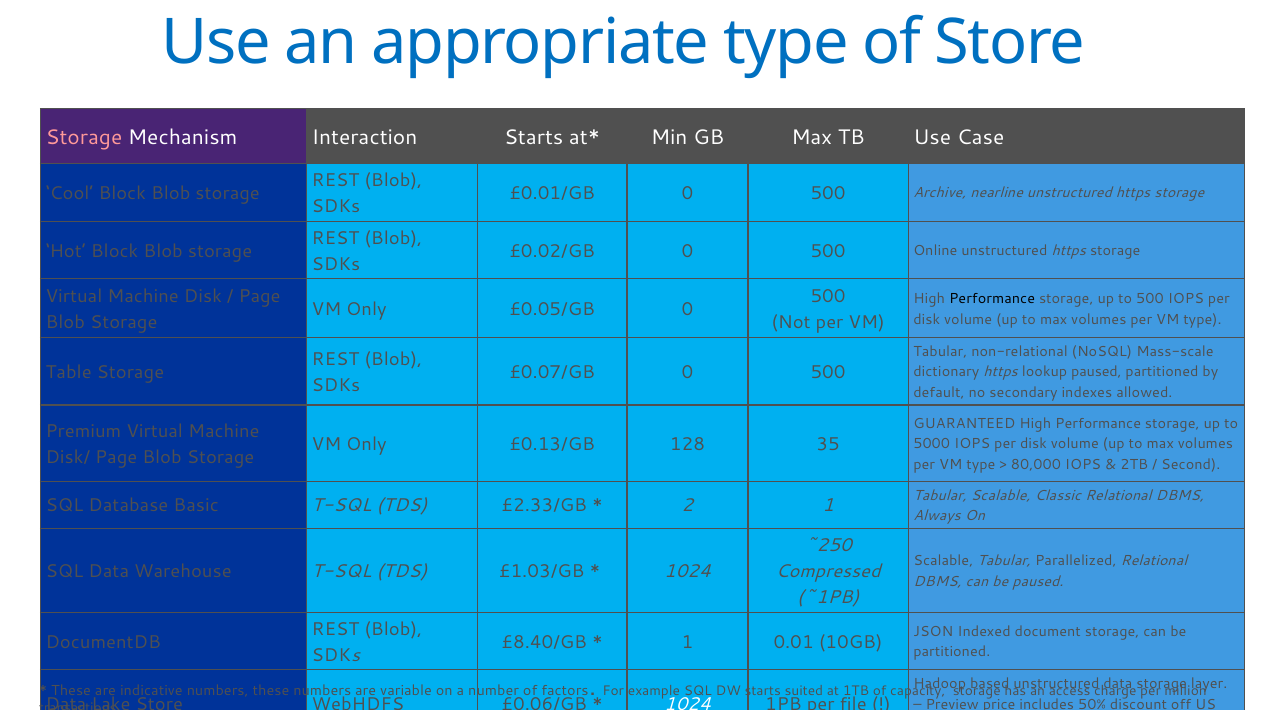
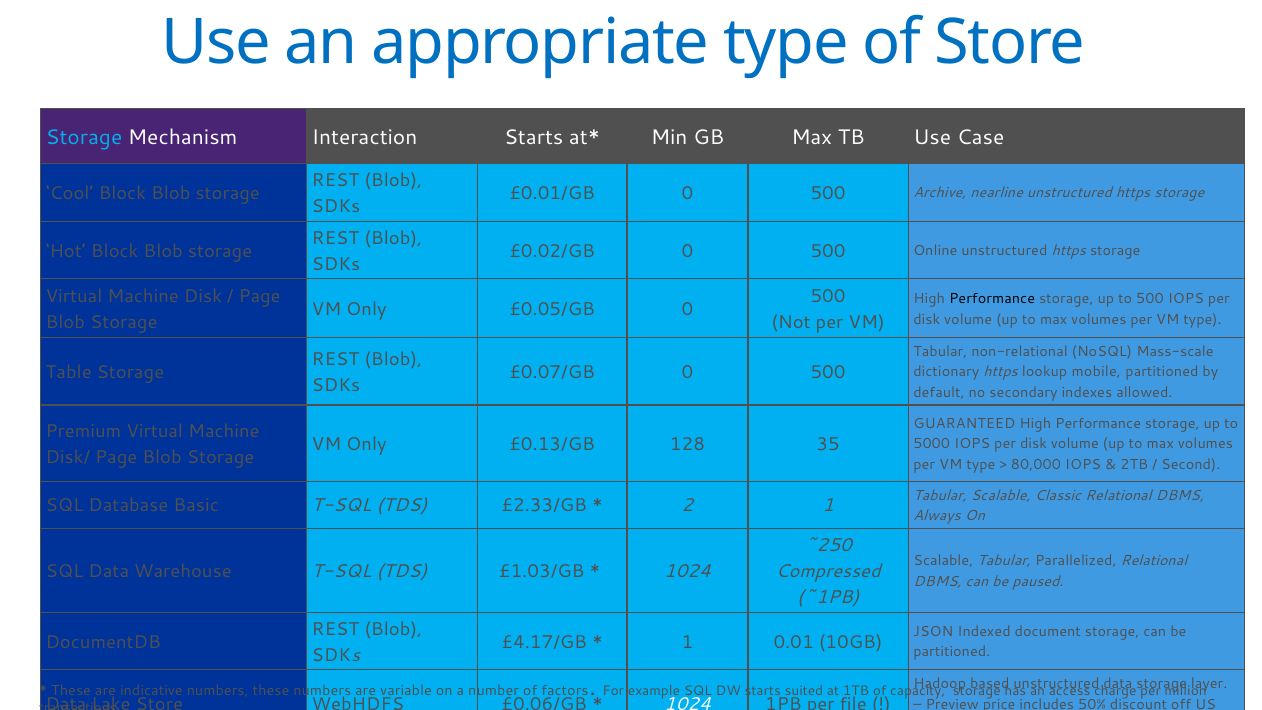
Storage colour: pink -> light blue (84, 137)
lookup paused: paused -> mobile (1096, 372)
£8.40/GB: £8.40/GB -> £4.17/GB (544, 642)
